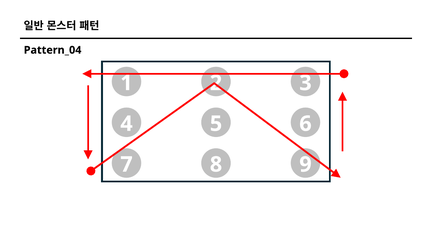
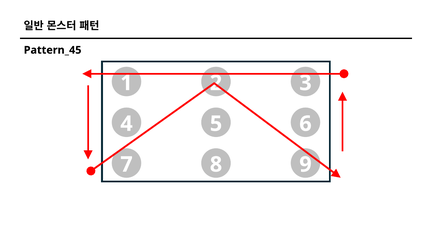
Pattern_04: Pattern_04 -> Pattern_45 (53, 50)
